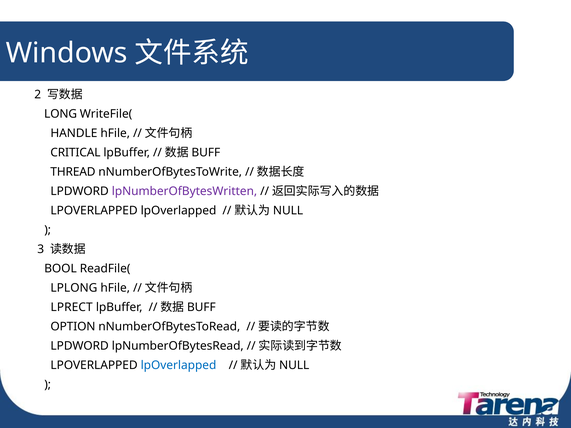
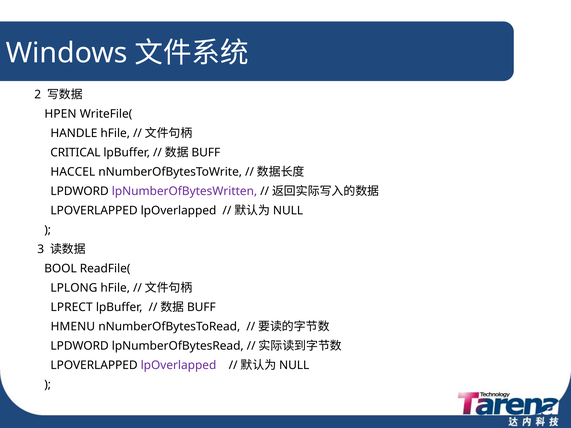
LONG: LONG -> HPEN (60, 114)
THREAD: THREAD -> HACCEL (73, 172)
OPTION: OPTION -> HMENU (73, 327)
lpOverlapped colour: blue -> purple (179, 366)
